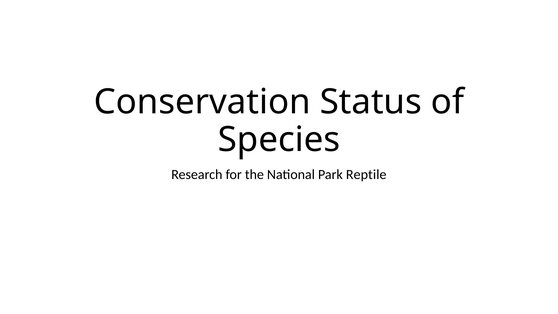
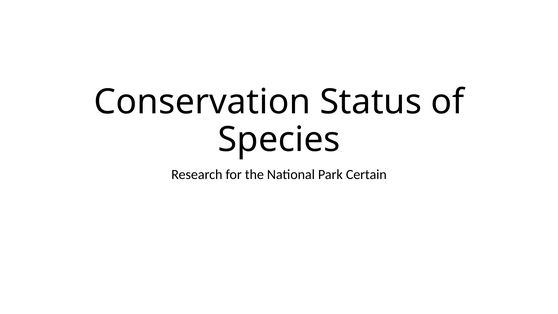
Reptile: Reptile -> Certain (366, 174)
